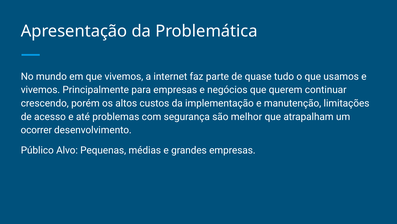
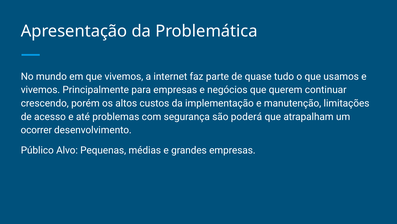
melhor: melhor -> poderá (246, 116)
